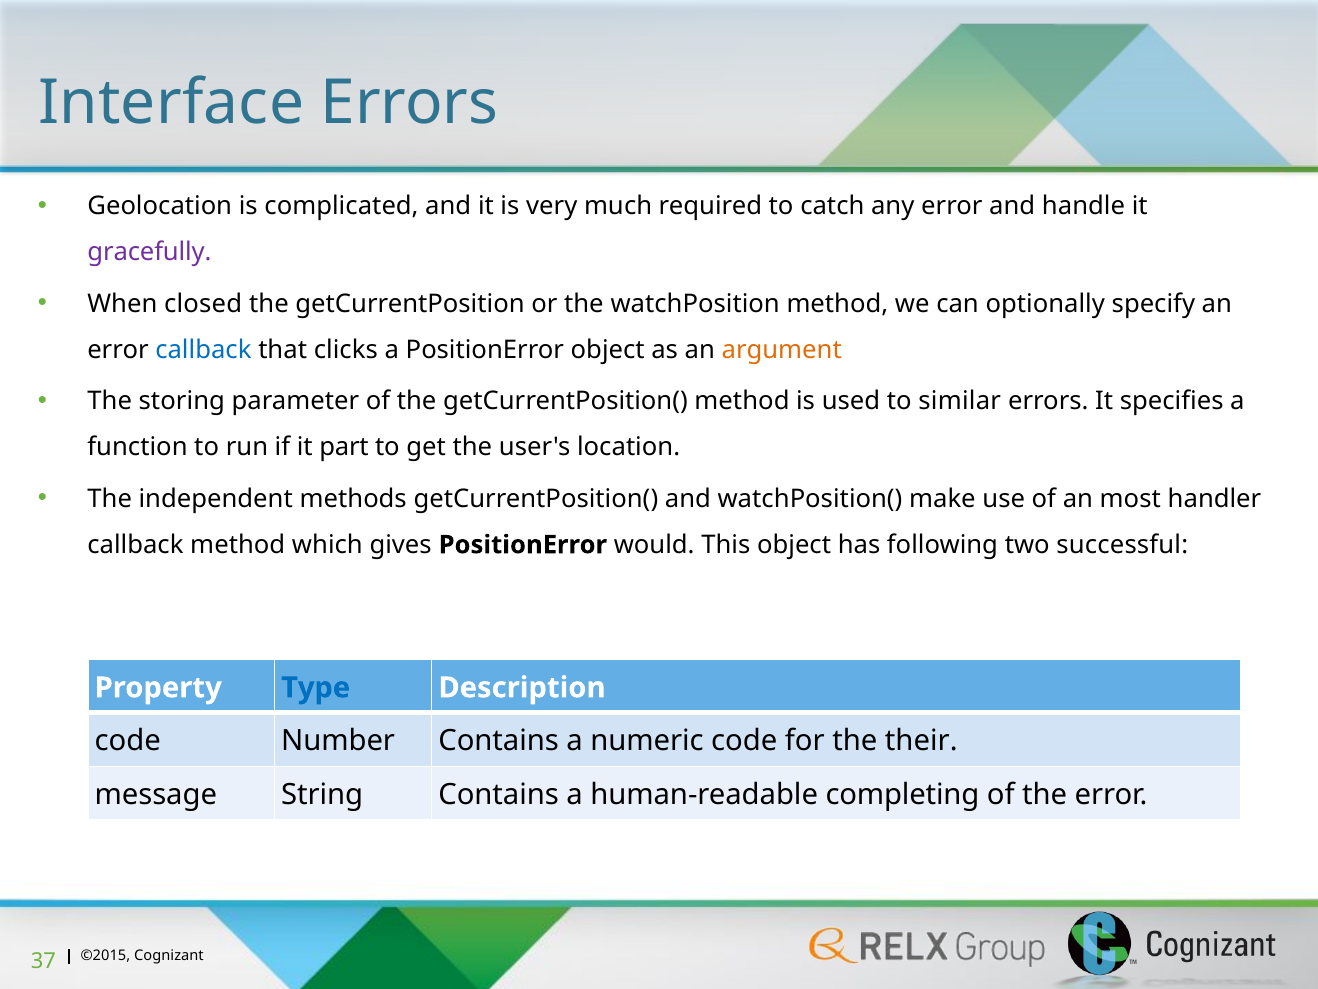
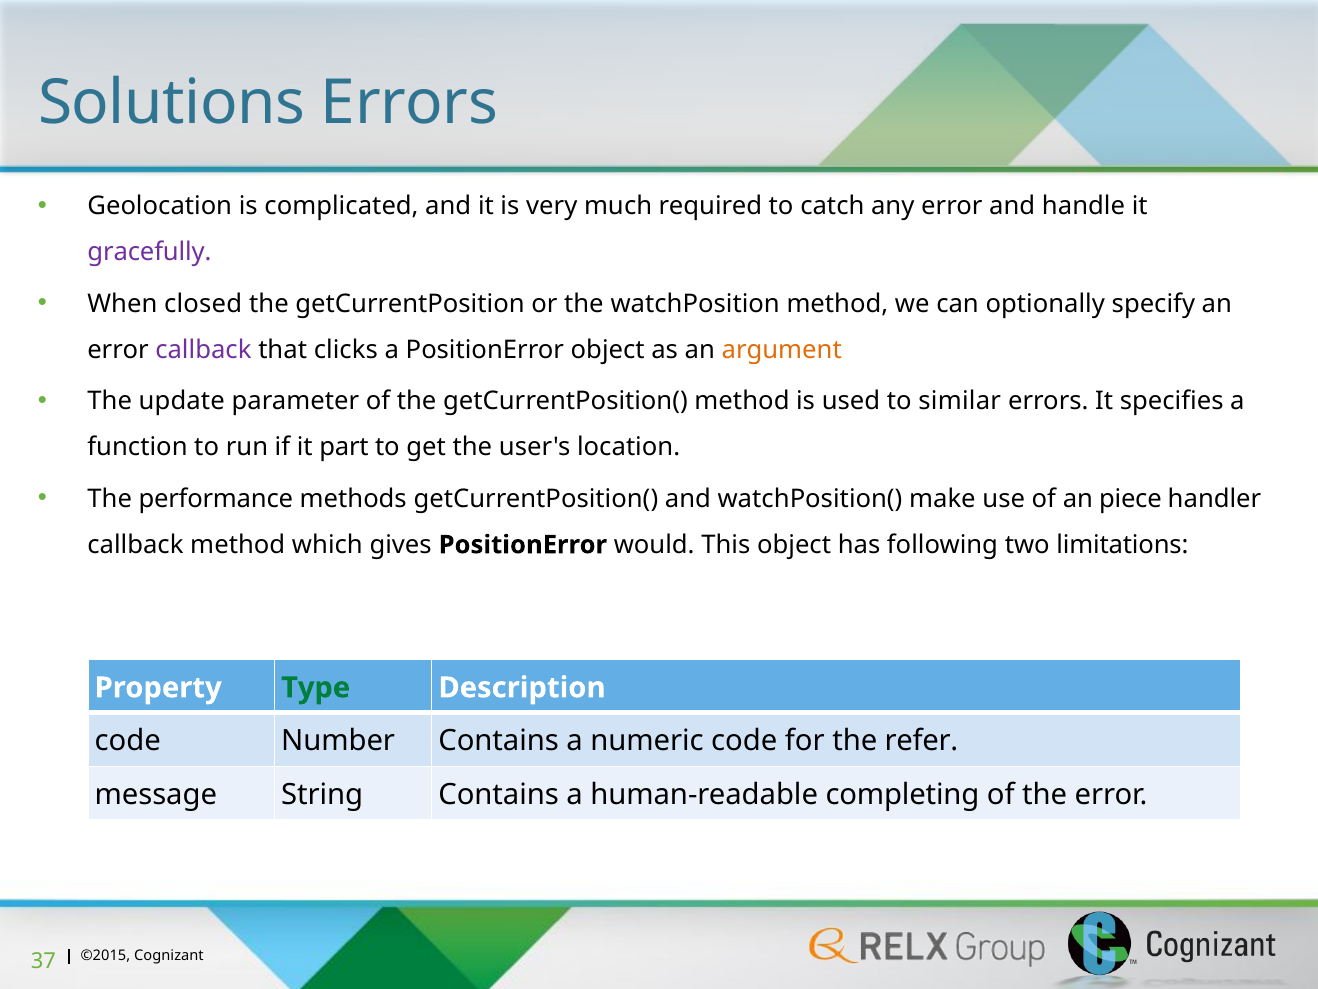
Interface: Interface -> Solutions (172, 103)
callback colour: blue -> purple (203, 350)
storing: storing -> update (182, 401)
independent: independent -> performance (216, 498)
most: most -> piece (1130, 498)
successful: successful -> limitations (1122, 545)
Type colour: blue -> green (316, 687)
their: their -> refer (921, 741)
